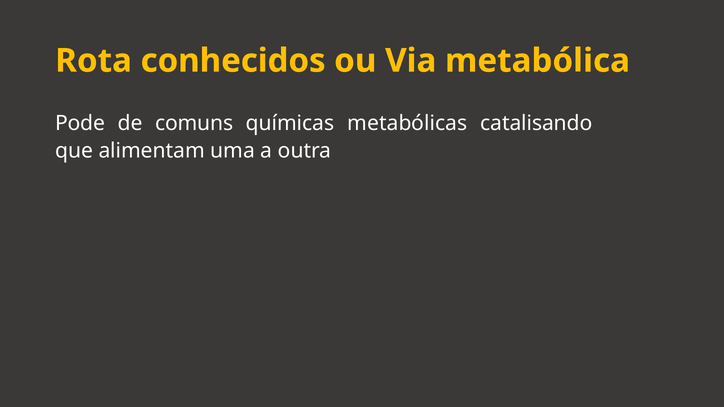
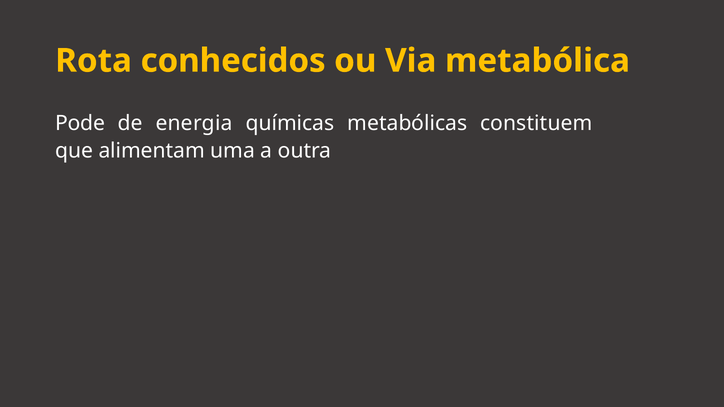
comuns: comuns -> energia (194, 123)
catalisando: catalisando -> constituem (536, 123)
